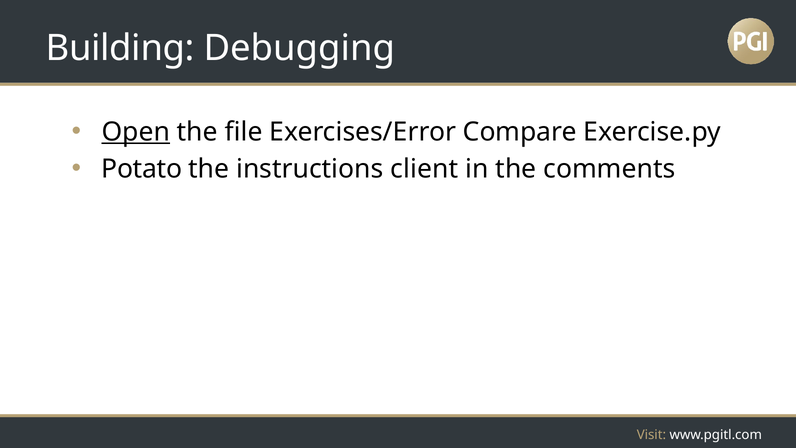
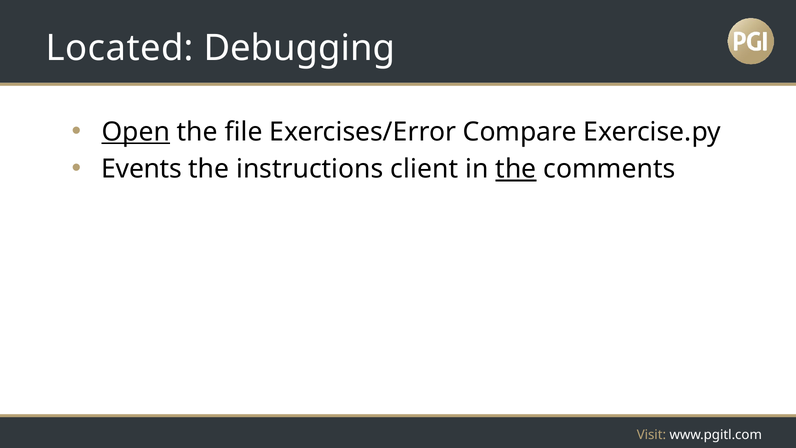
Building: Building -> Located (120, 48)
Potato: Potato -> Events (142, 169)
the underline: none -> present (516, 169)
